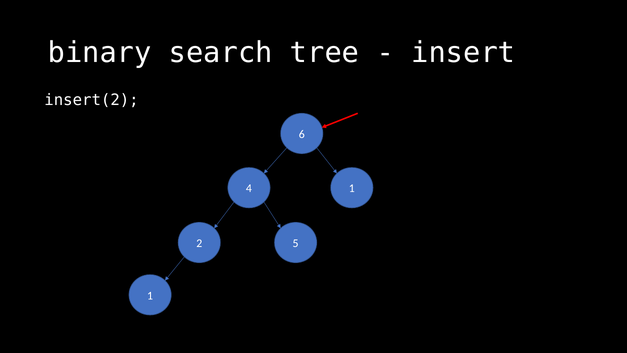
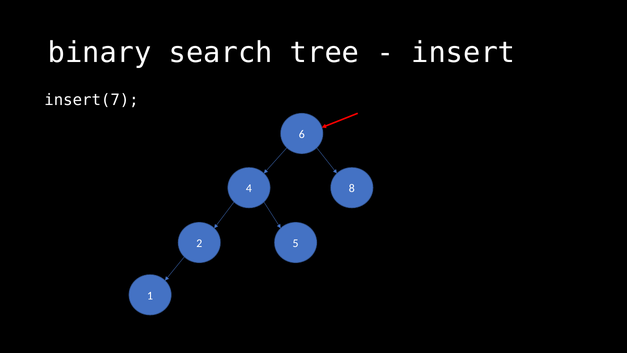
insert(2: insert(2 -> insert(7 (92, 100)
4 1: 1 -> 8 (352, 188)
